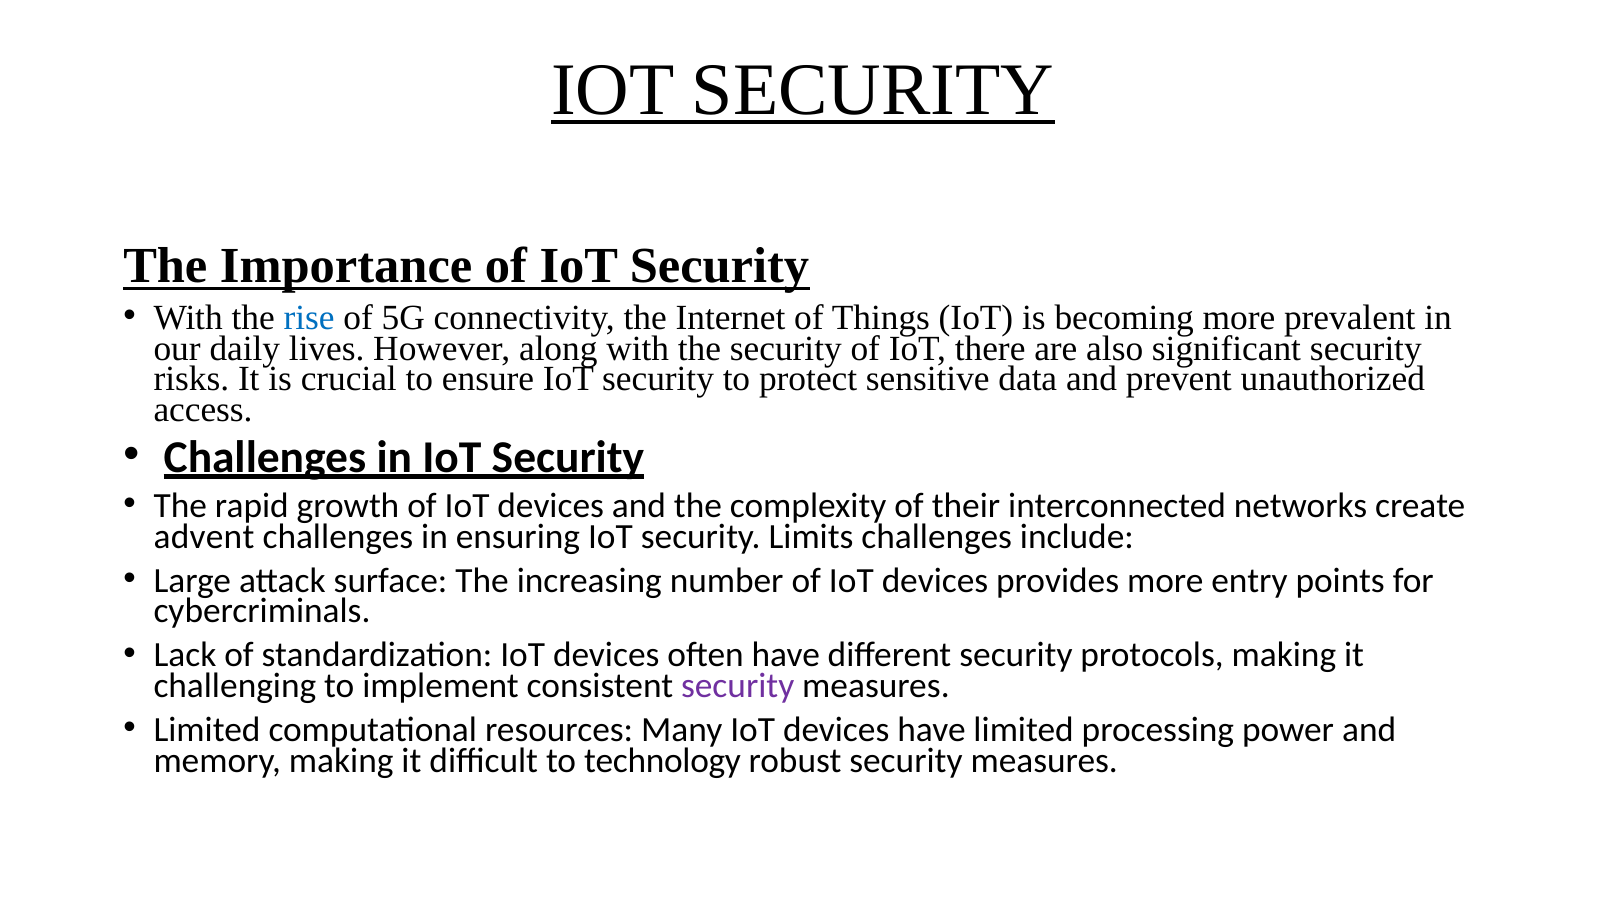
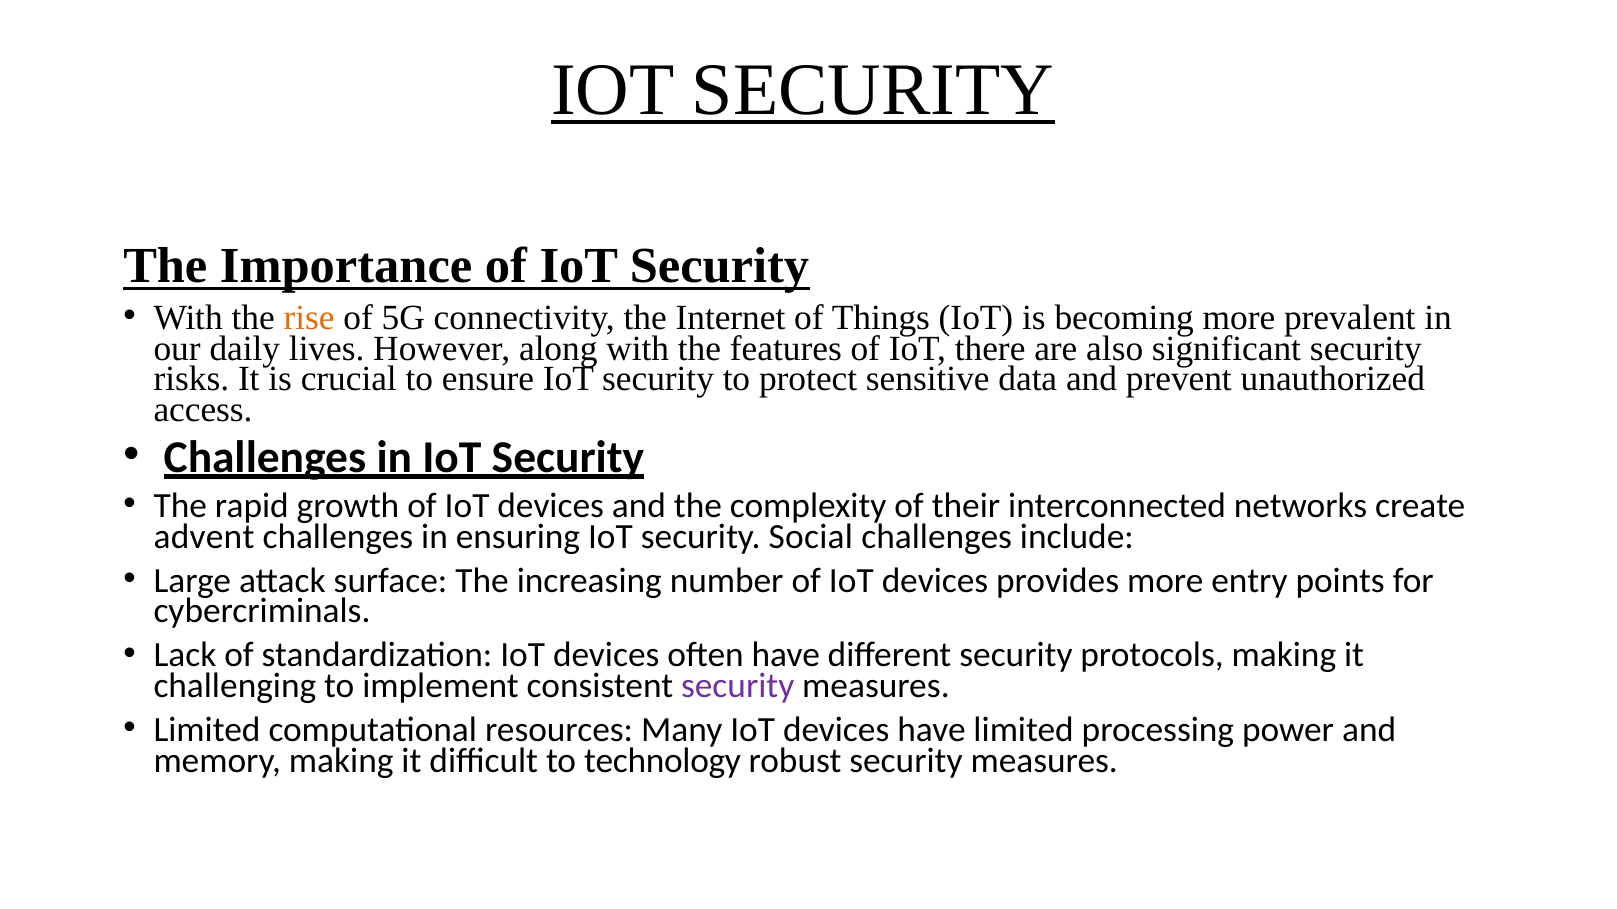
rise colour: blue -> orange (309, 318)
the security: security -> features (786, 349)
Limits: Limits -> Social (811, 537)
